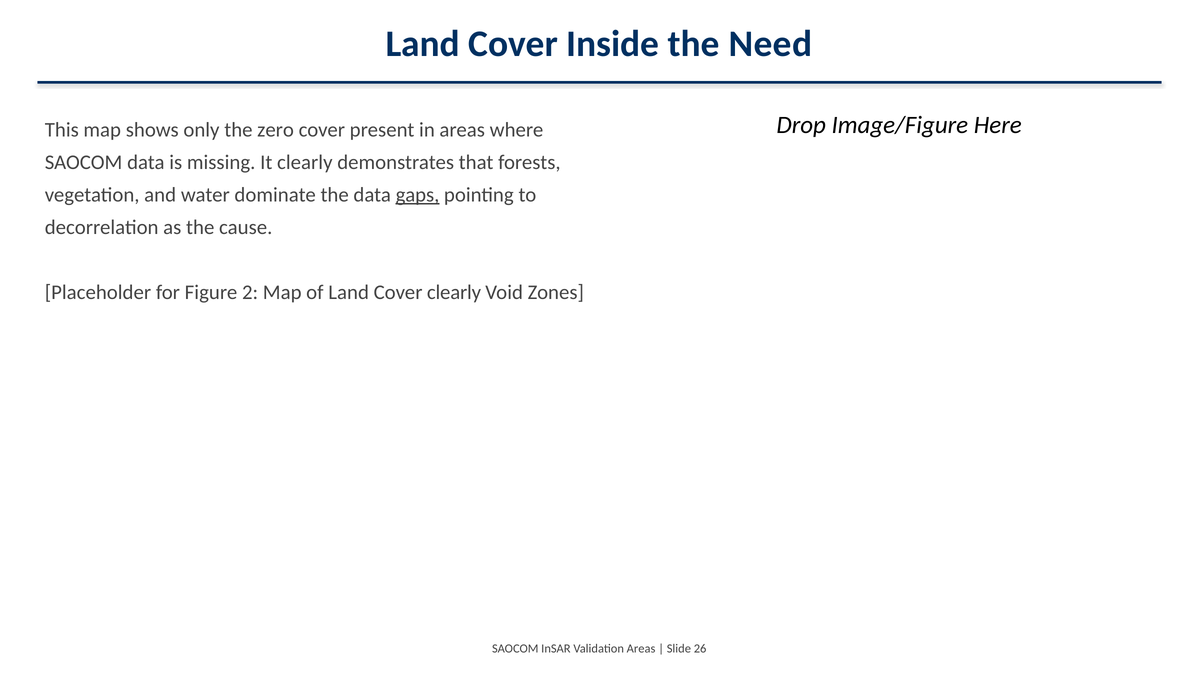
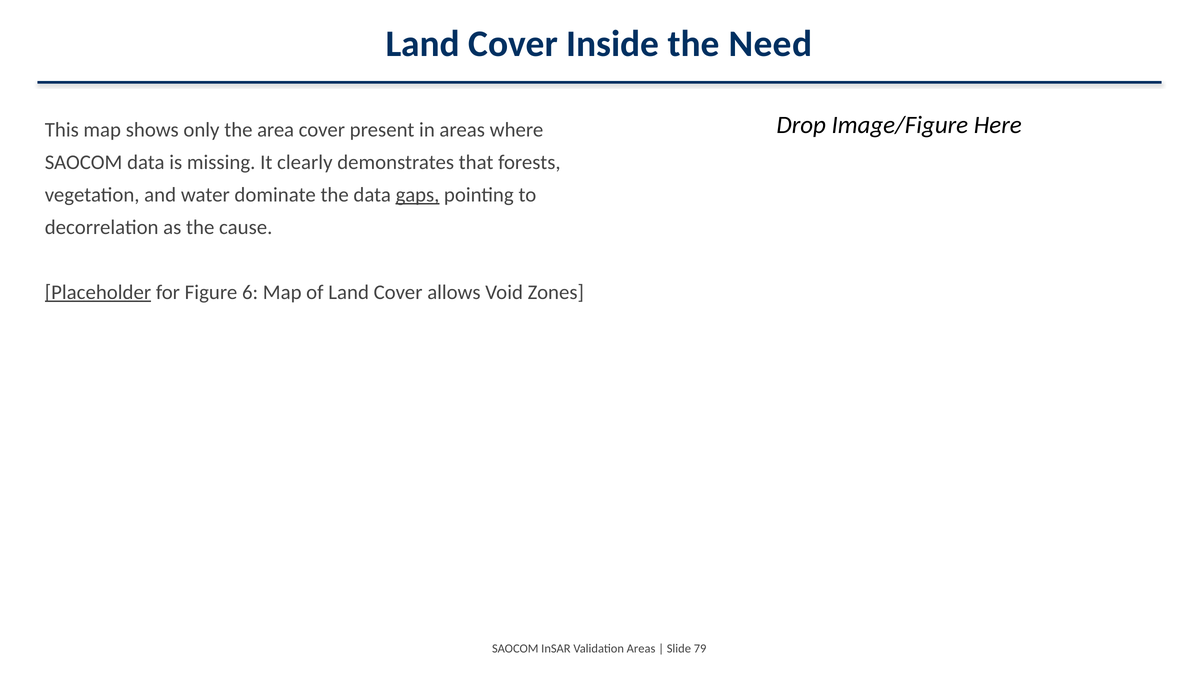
zero: zero -> area (276, 130)
Placeholder underline: none -> present (98, 292)
2: 2 -> 6 (250, 292)
Cover clearly: clearly -> allows (454, 292)
26: 26 -> 79 (700, 649)
